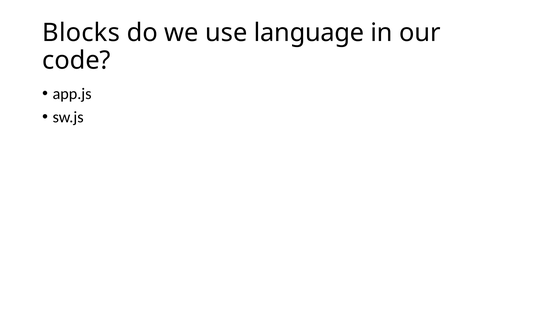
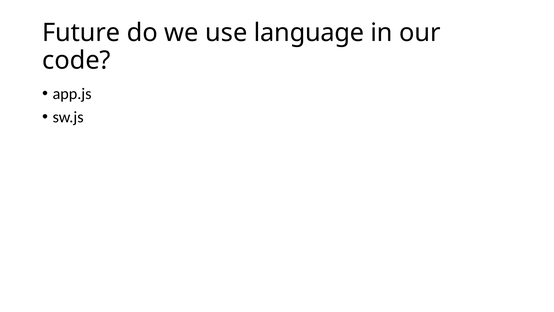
Blocks: Blocks -> Future (81, 33)
